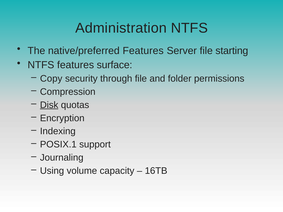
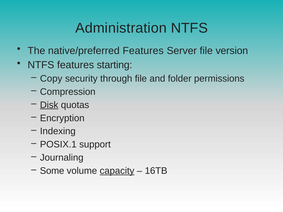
starting: starting -> version (232, 51)
surface: surface -> starting (115, 65)
Using: Using -> Some (52, 171)
capacity underline: none -> present (117, 171)
